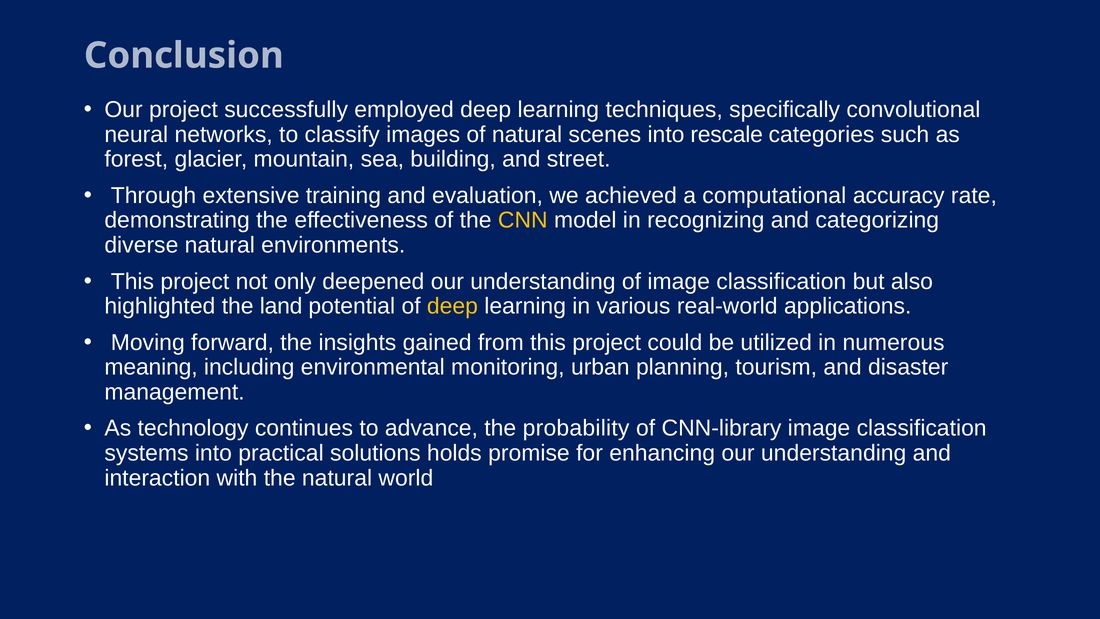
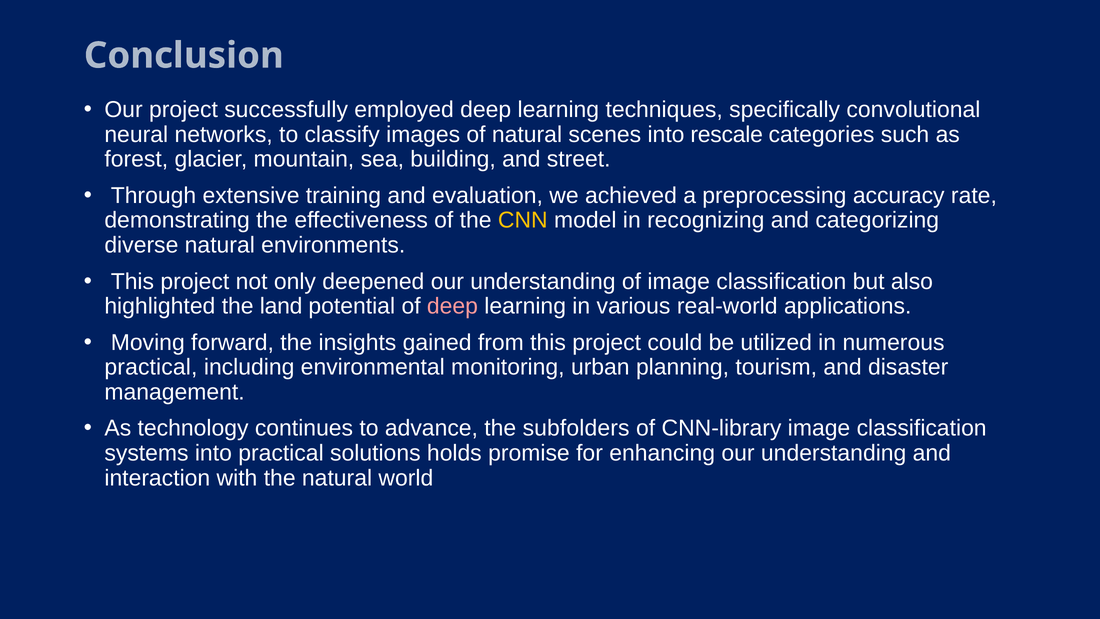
computational: computational -> preprocessing (774, 196)
deep colour: yellow -> pink (452, 306)
meaning: meaning -> practical (151, 367)
probability: probability -> subfolders (576, 428)
